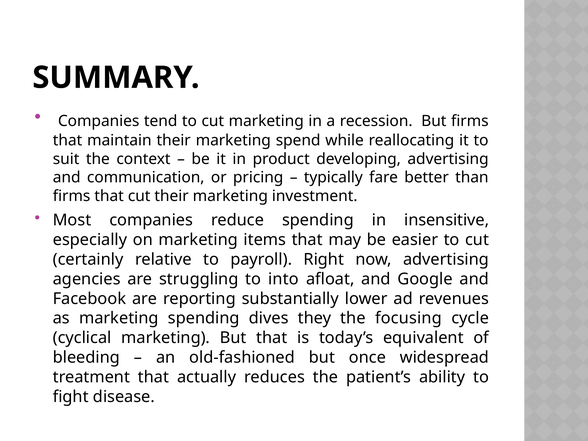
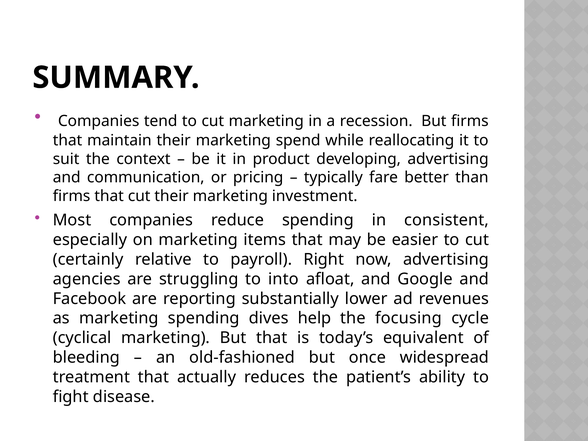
insensitive: insensitive -> consistent (447, 220)
they: they -> help (315, 318)
